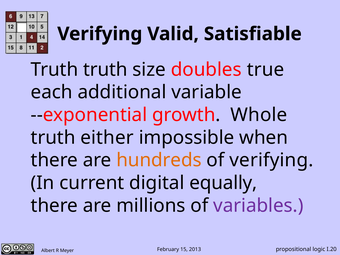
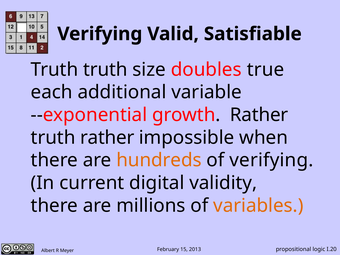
growth Whole: Whole -> Rather (259, 115)
truth either: either -> rather (107, 138)
equally: equally -> validity (223, 183)
variables colour: purple -> orange (258, 206)
